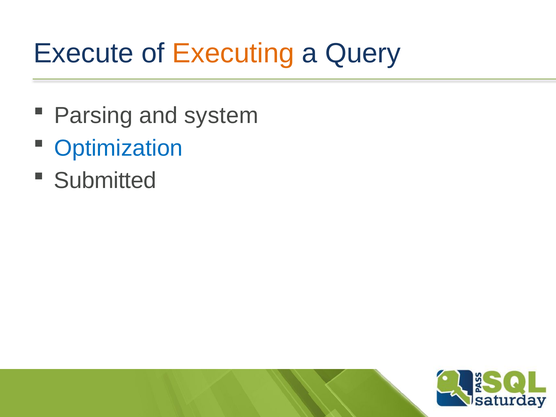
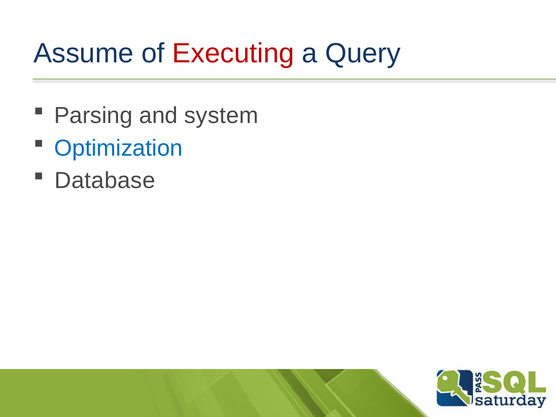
Execute: Execute -> Assume (84, 53)
Executing colour: orange -> red (233, 53)
Submitted: Submitted -> Database (105, 180)
